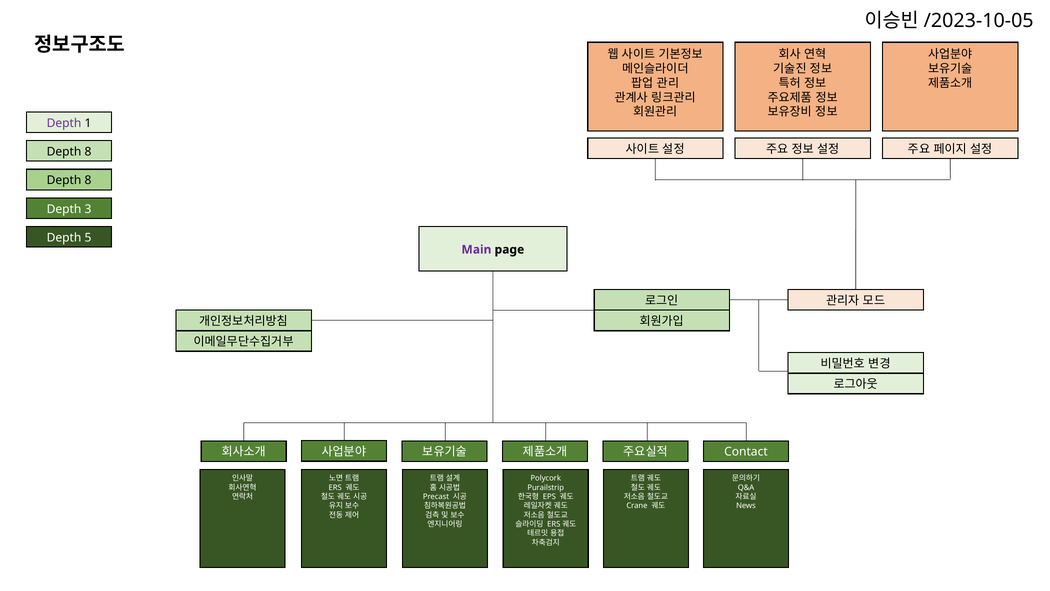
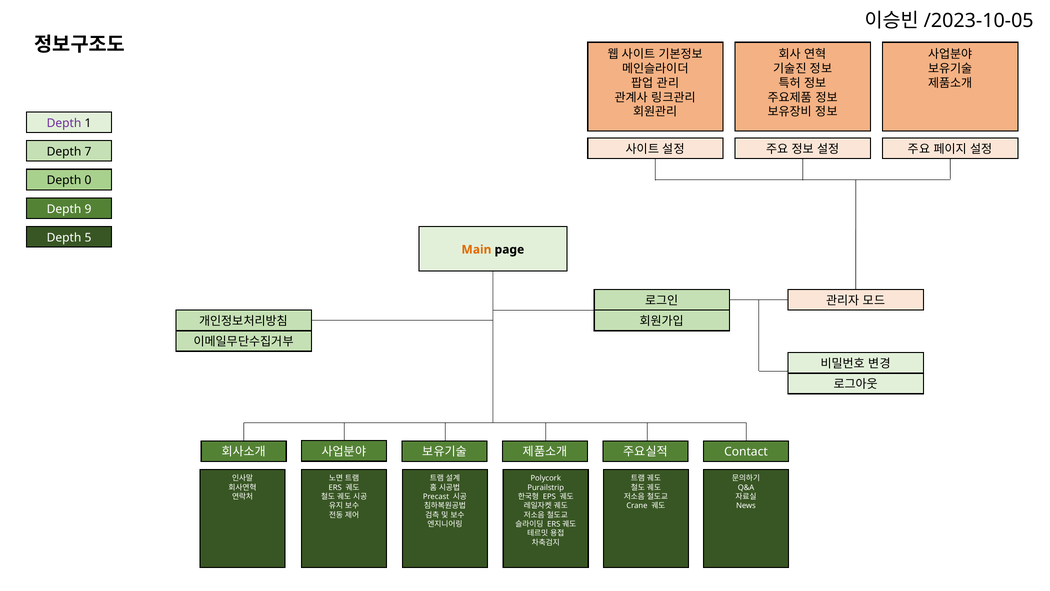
8: 8 -> 7 (88, 152)
8: 8 -> 0 (88, 180)
3: 3 -> 9 (88, 209)
Main colour: purple -> orange (476, 249)
